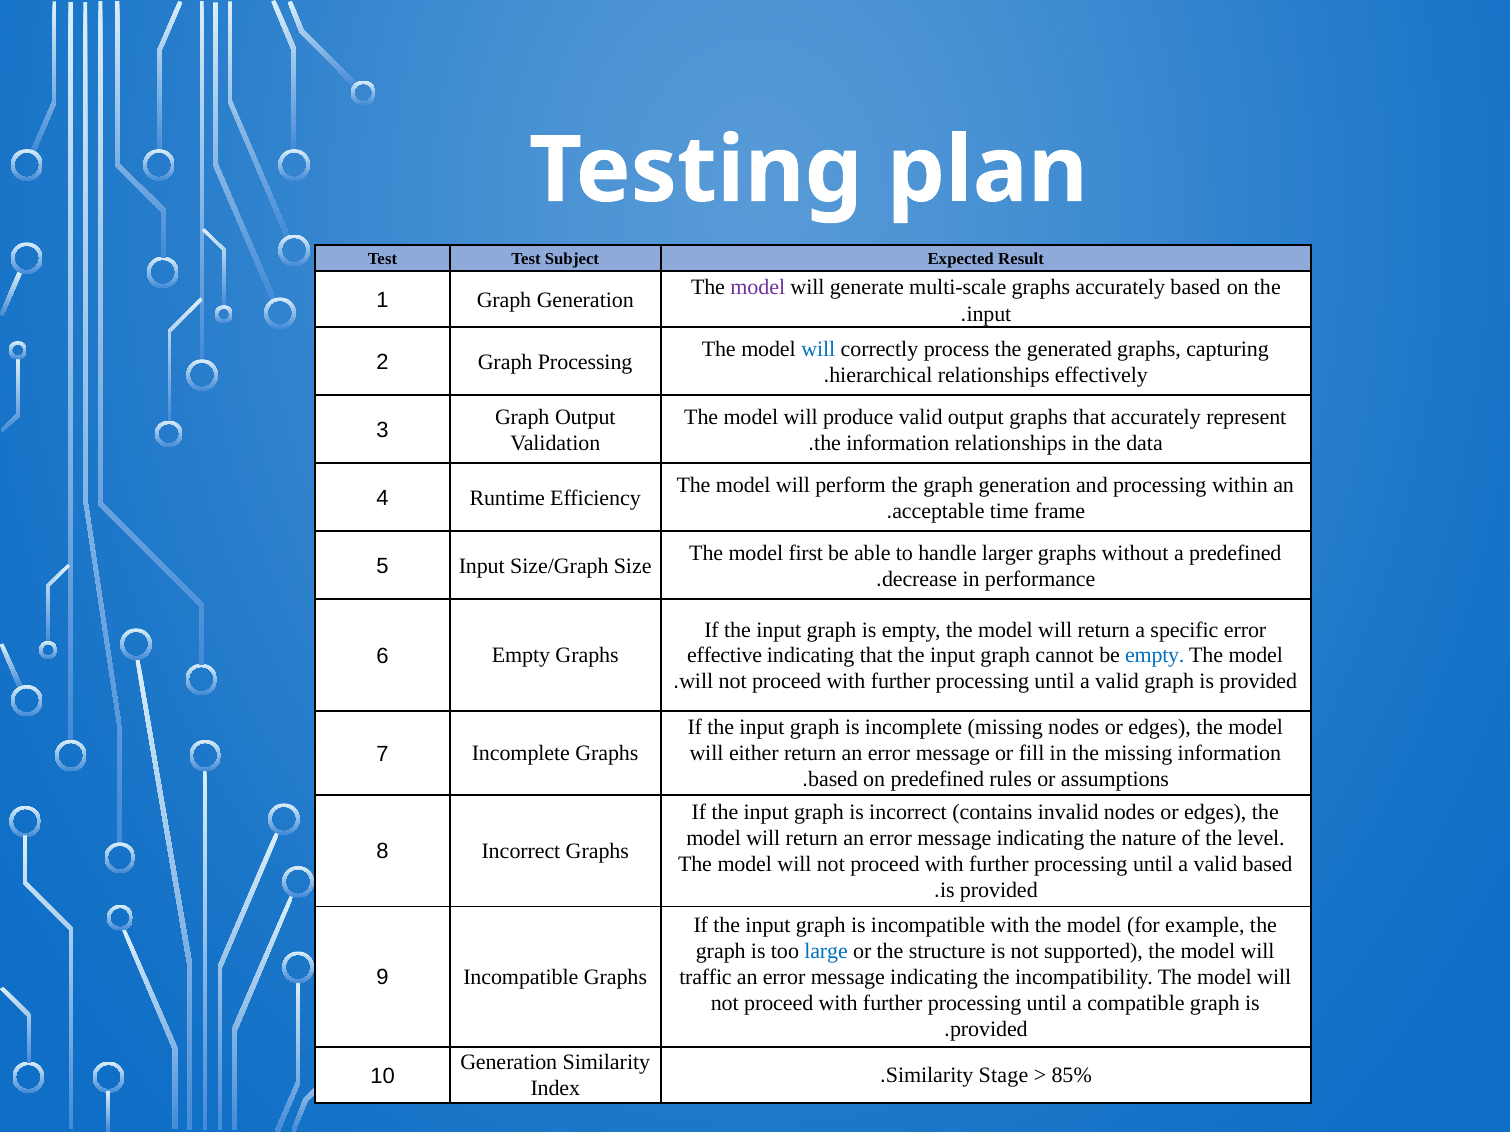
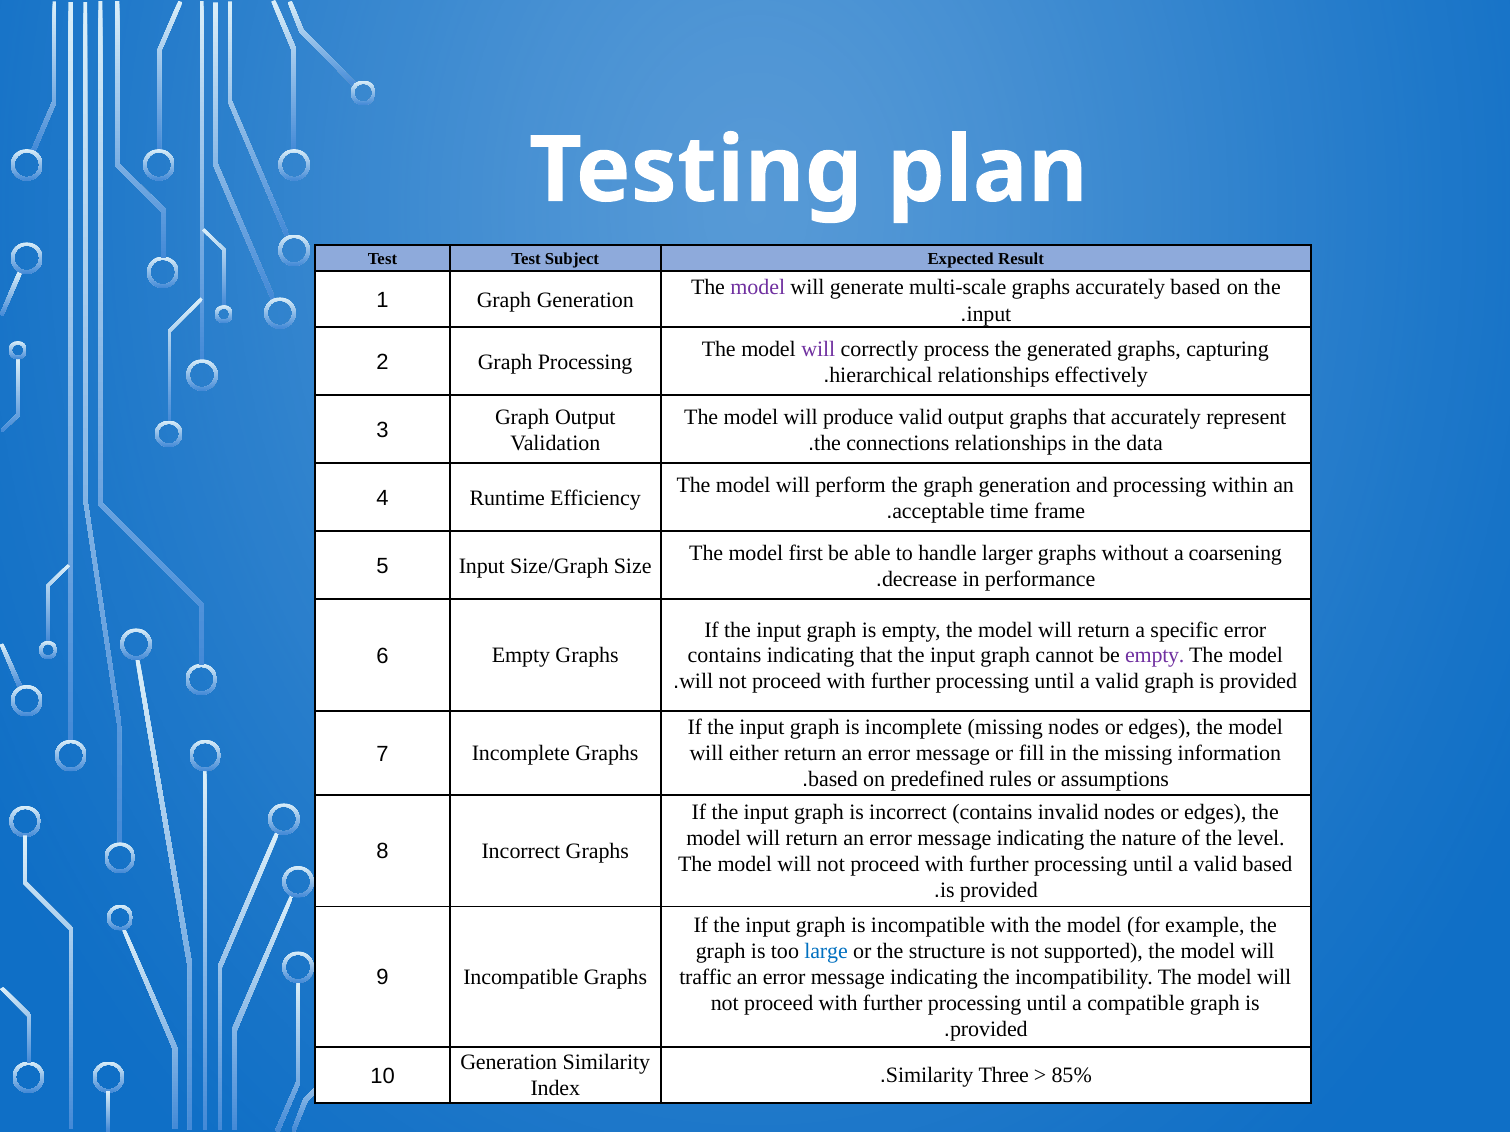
will colour: blue -> purple (818, 349)
the information: information -> connections (898, 443)
a predefined: predefined -> coarsening (1235, 553)
effective: effective -> contains (725, 656)
empty colour: blue -> purple (1155, 656)
Stage: Stage -> Three (1004, 1076)
